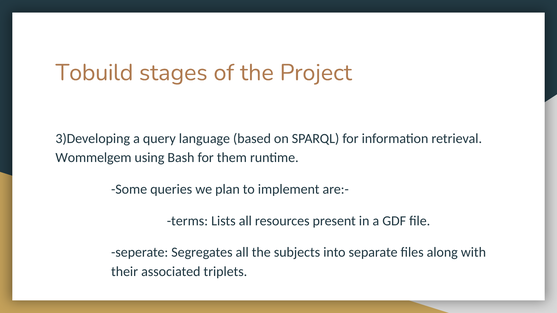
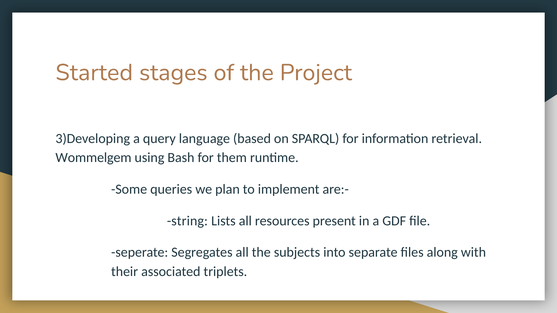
Tobuild: Tobuild -> Started (94, 73)
terms: terms -> string (187, 221)
